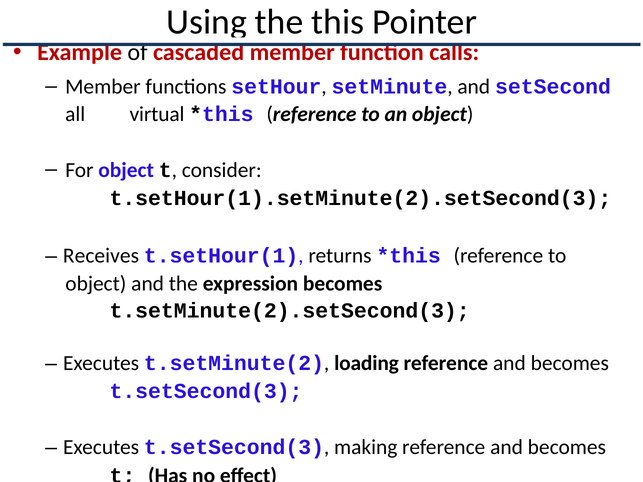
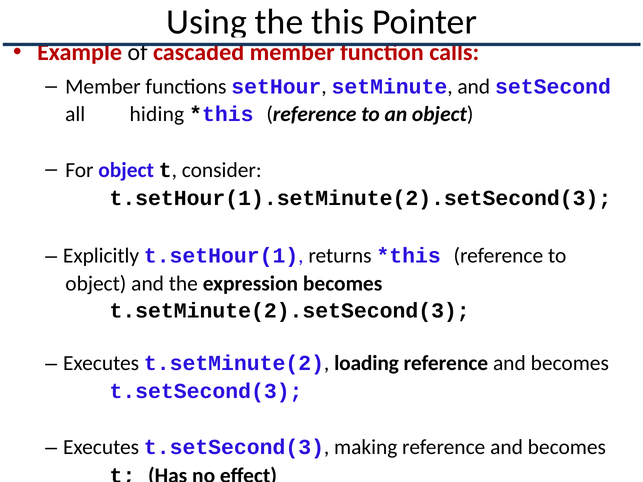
virtual: virtual -> hiding (157, 114)
Receives: Receives -> Explicitly (101, 256)
